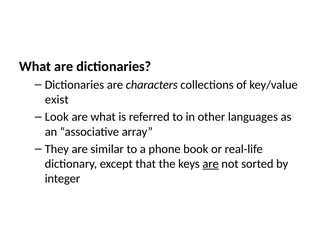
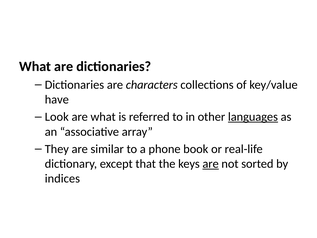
exist: exist -> have (57, 100)
languages underline: none -> present (253, 117)
integer: integer -> indices (62, 178)
